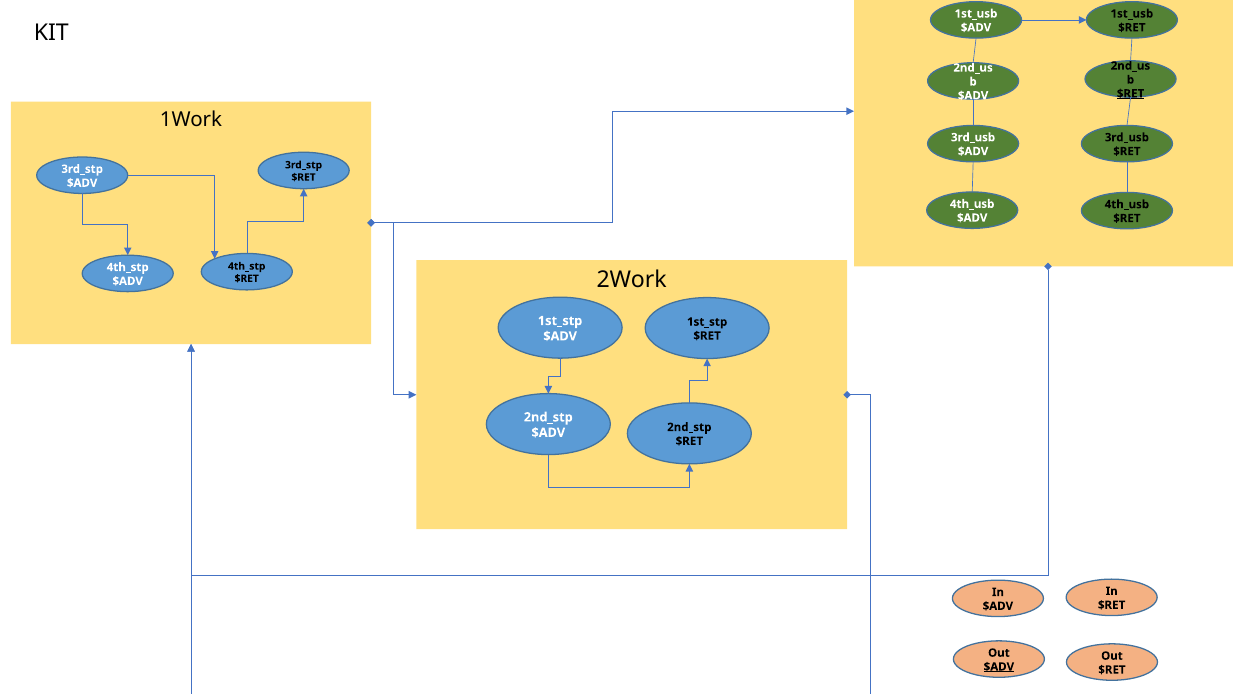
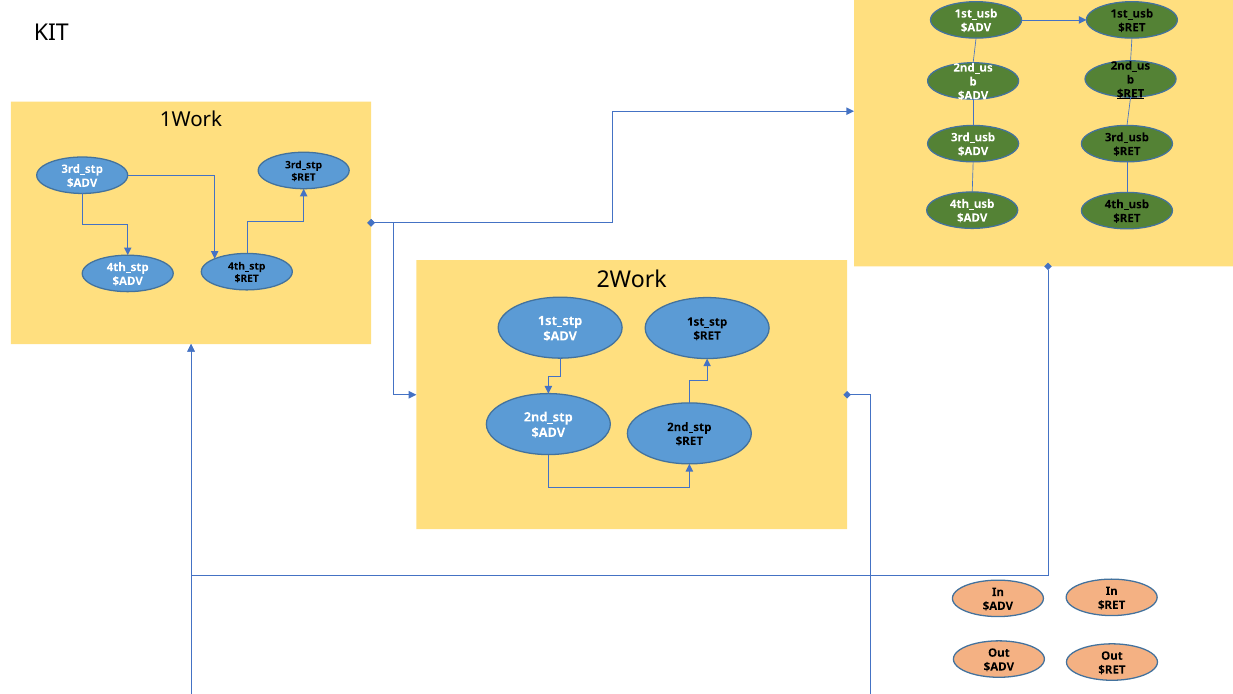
$ADV underline: present -> none (999, 666)
